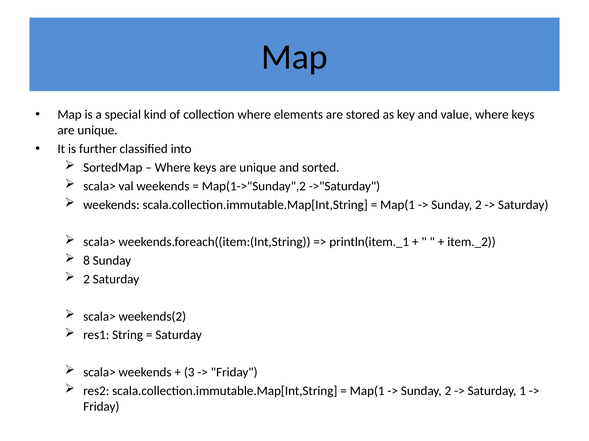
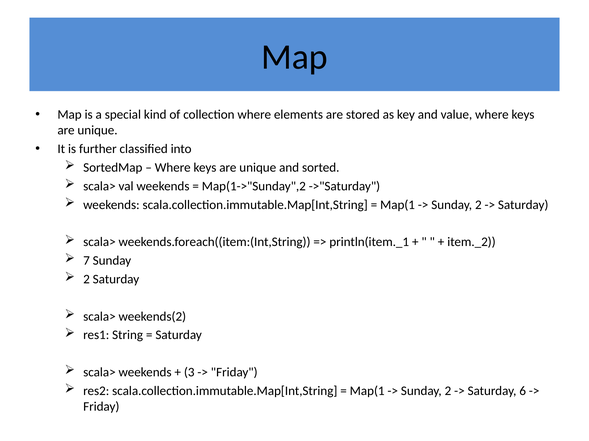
8: 8 -> 7 (87, 261)
1: 1 -> 6 (523, 391)
